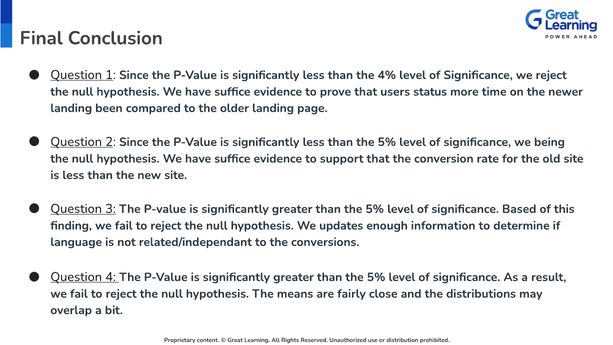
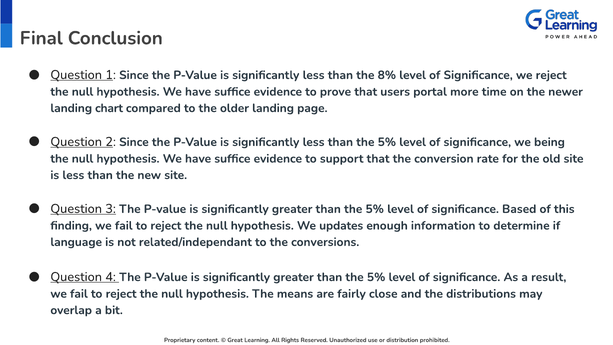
4%: 4% -> 8% (387, 75)
status: status -> portal (430, 92)
been: been -> chart (109, 108)
